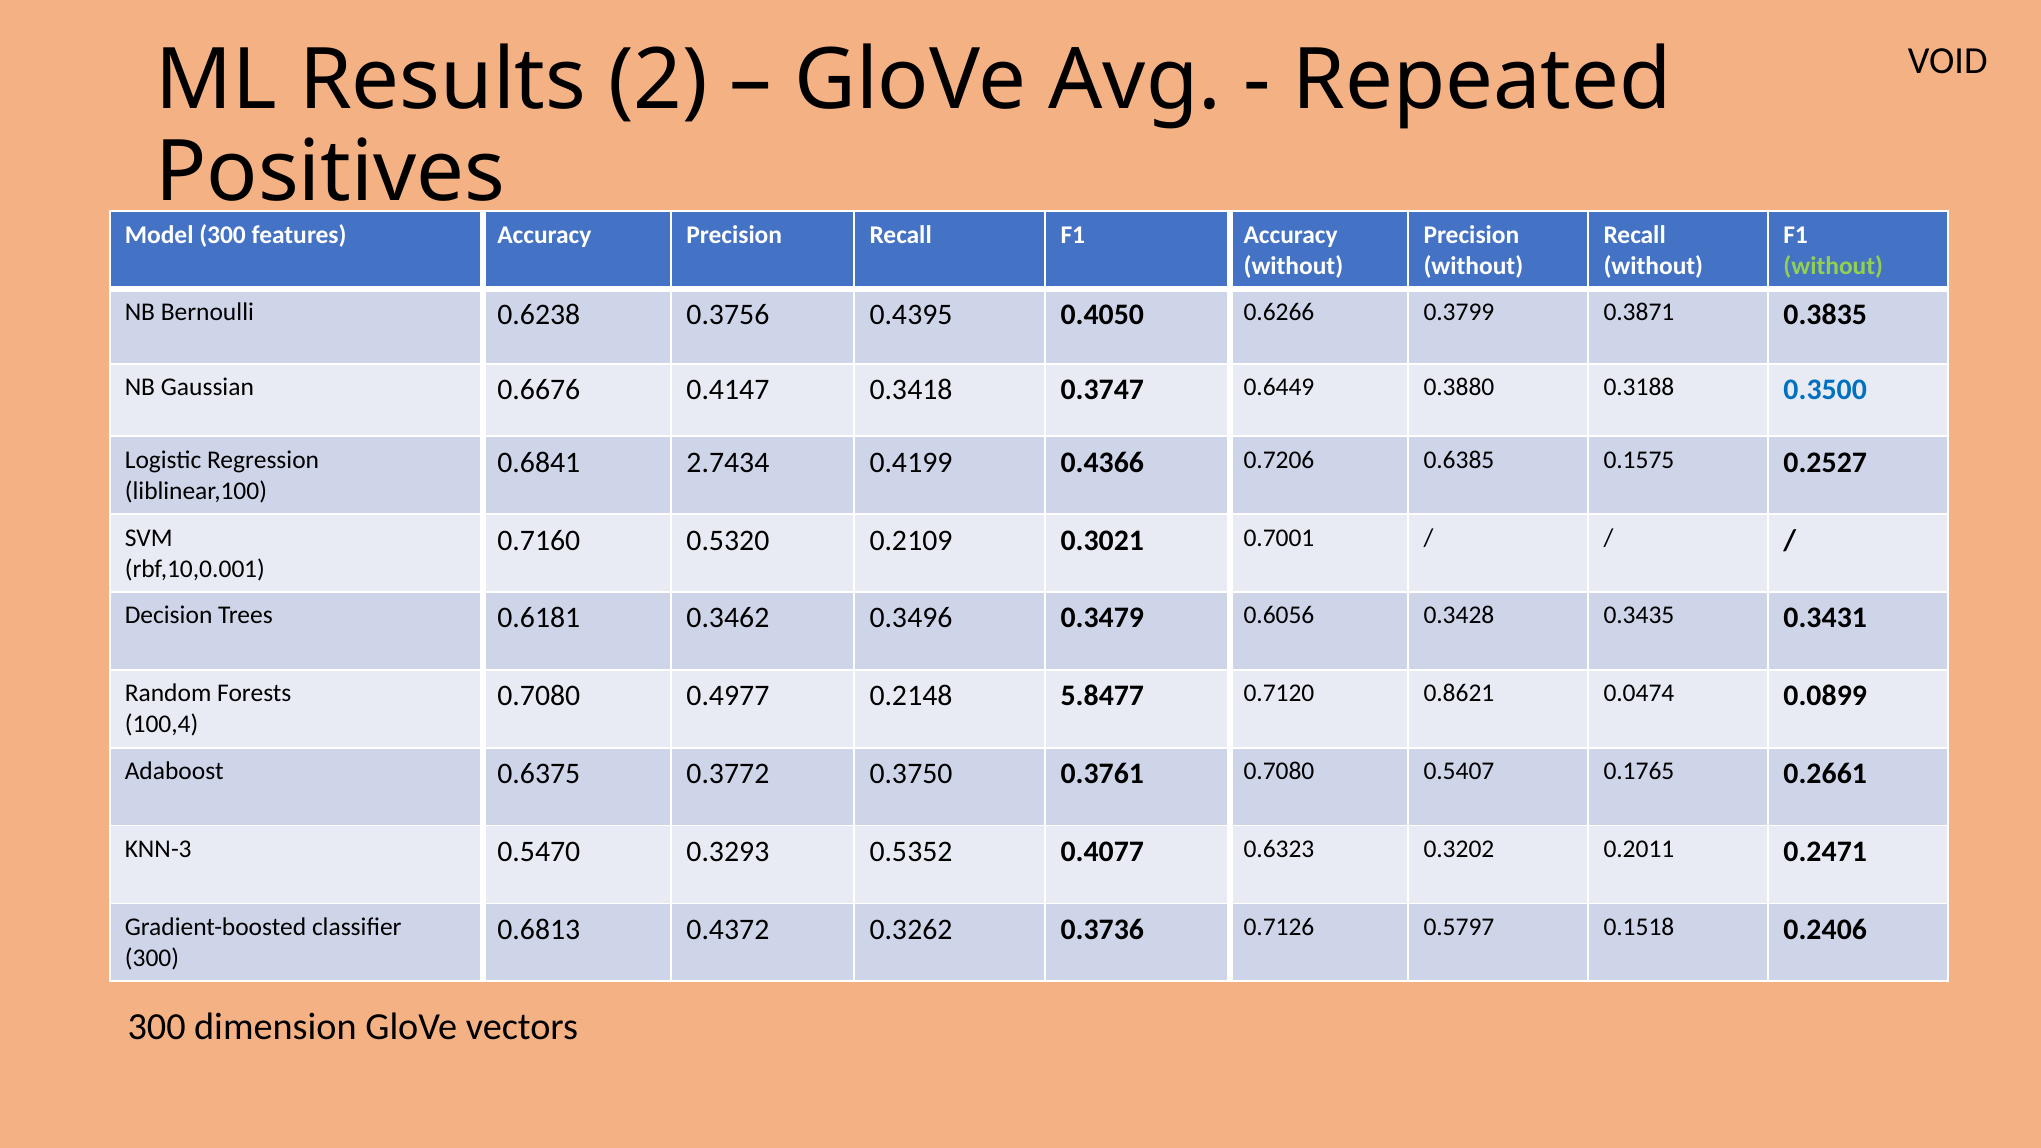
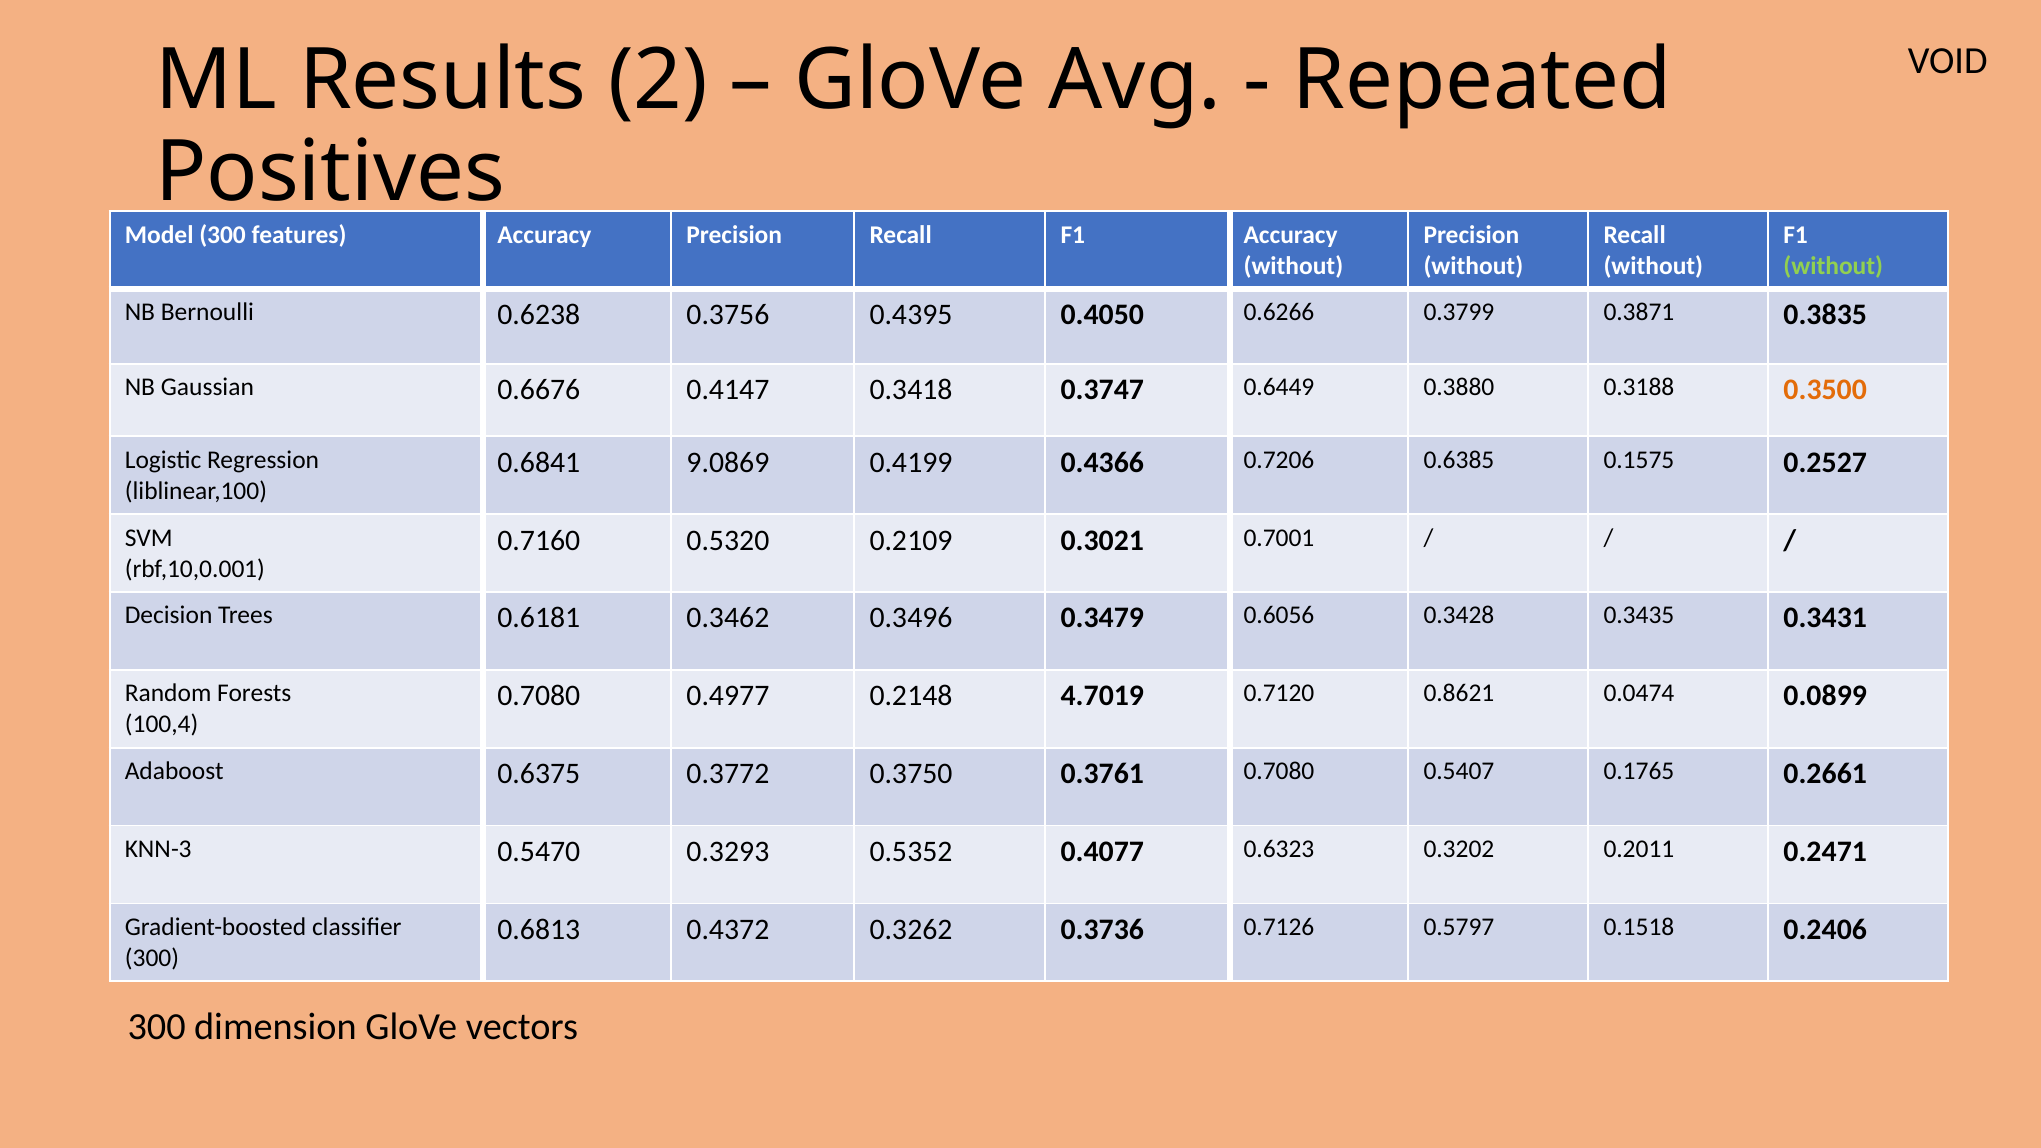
0.3500 colour: blue -> orange (1825, 390)
2.7434: 2.7434 -> 9.0869 (728, 462)
5.8477: 5.8477 -> 4.7019 (1102, 696)
